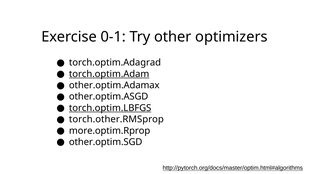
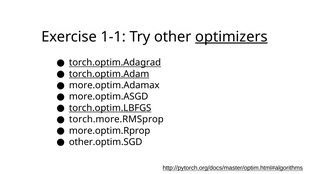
0-1: 0-1 -> 1-1 (113, 37)
optimizers underline: none -> present (231, 37)
torch.optim.Adagrad underline: none -> present (115, 63)
other.optim.Adamax: other.optim.Adamax -> more.optim.Adamax (114, 85)
other.optim.ASGD: other.optim.ASGD -> more.optim.ASGD (109, 97)
torch.other.RMSprop: torch.other.RMSprop -> torch.more.RMSprop (116, 119)
